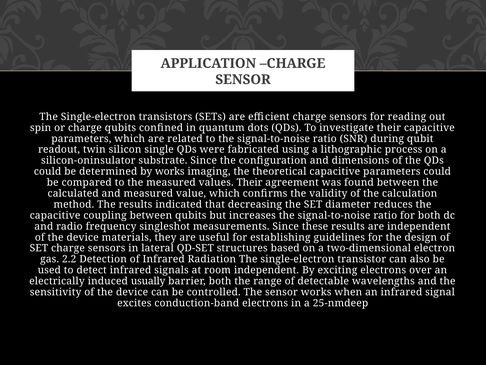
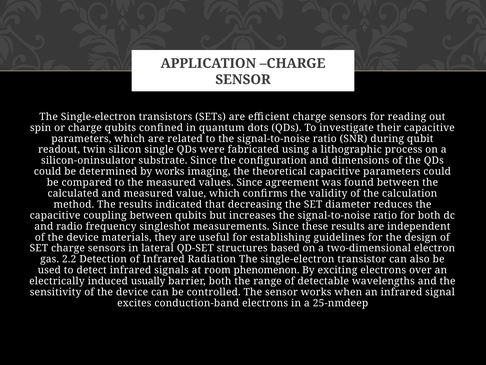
values Their: Their -> Since (249, 182)
room independent: independent -> phenomenon (267, 270)
